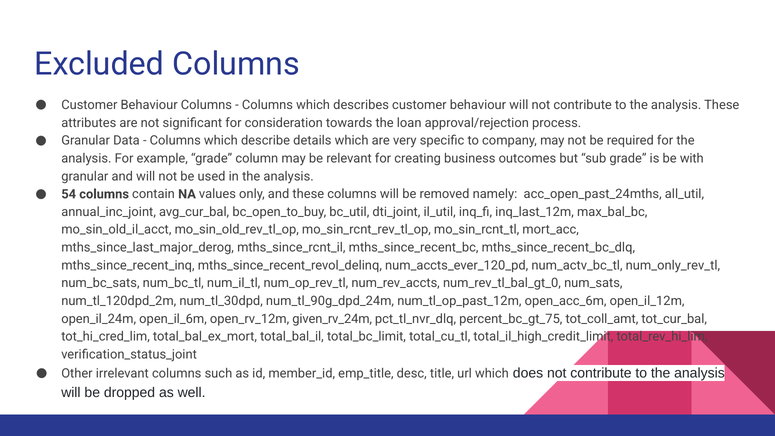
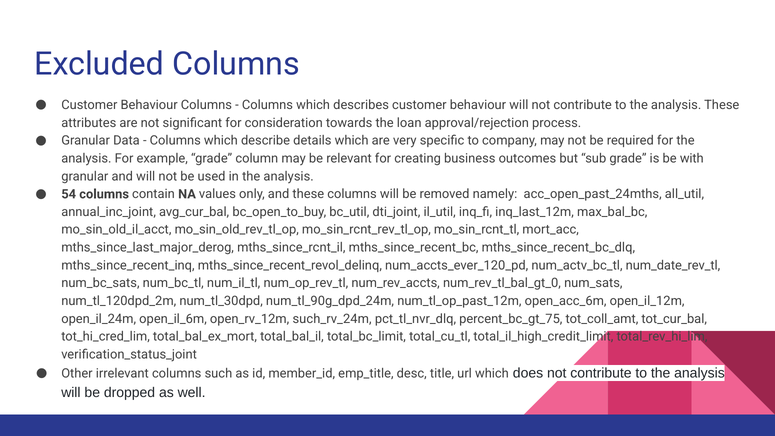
num_only_rev_tl: num_only_rev_tl -> num_date_rev_tl (673, 265)
given_rv_24m: given_rv_24m -> such_rv_24m (332, 319)
